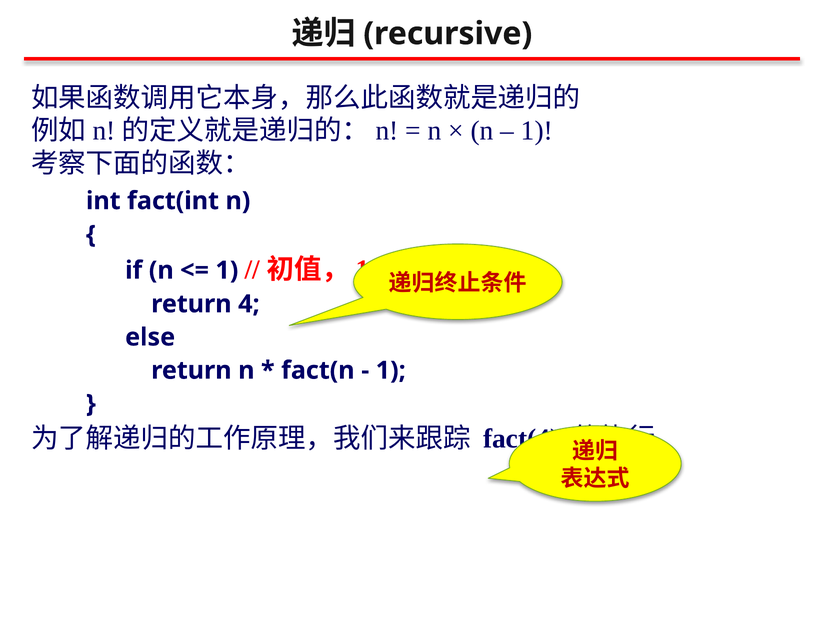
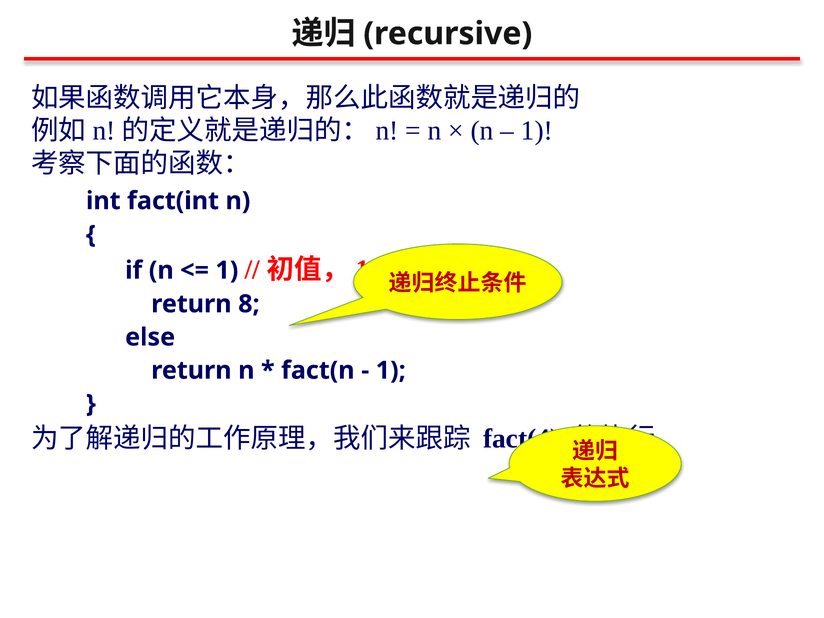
4: 4 -> 8 (249, 304)
